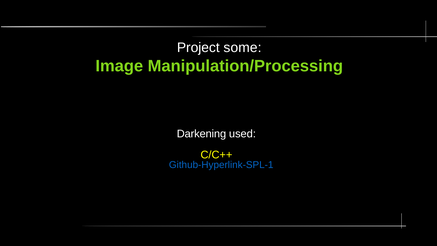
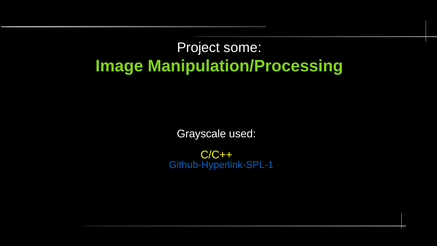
Darkening: Darkening -> Grayscale (201, 134)
